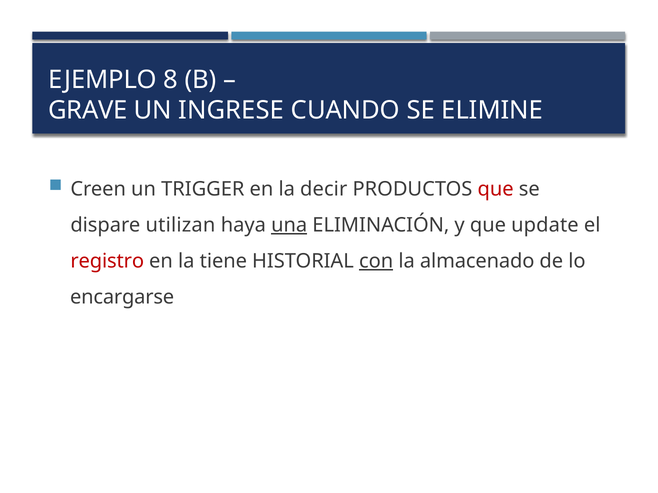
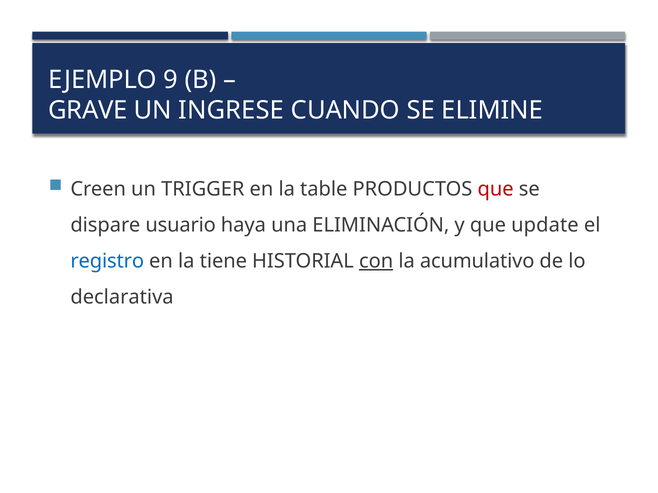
8: 8 -> 9 (171, 80)
decir: decir -> table (324, 189)
utilizan: utilizan -> usuario (181, 225)
una underline: present -> none (289, 225)
registro colour: red -> blue (107, 261)
almacenado: almacenado -> acumulativo (477, 261)
encargarse: encargarse -> declarativa (122, 298)
